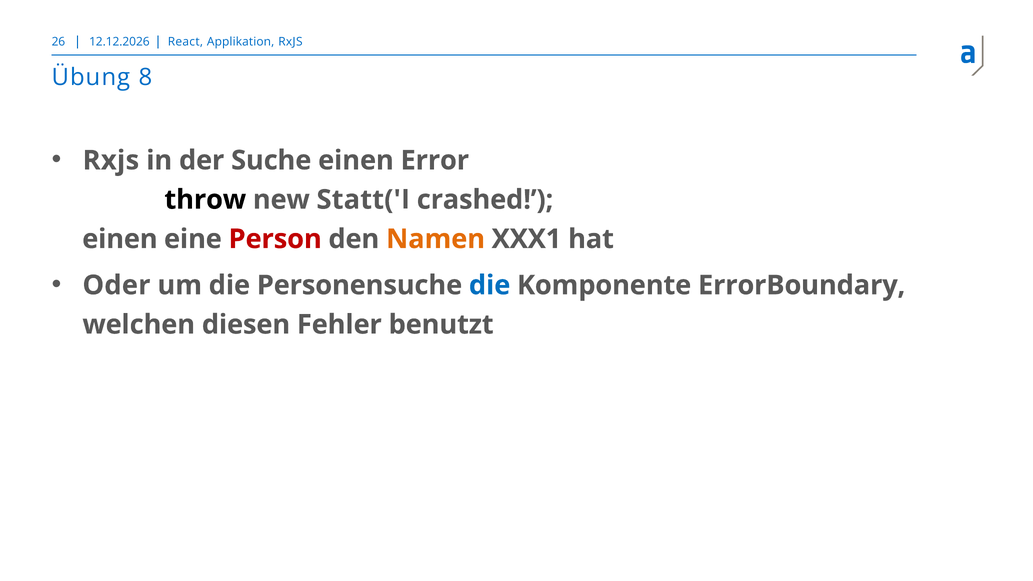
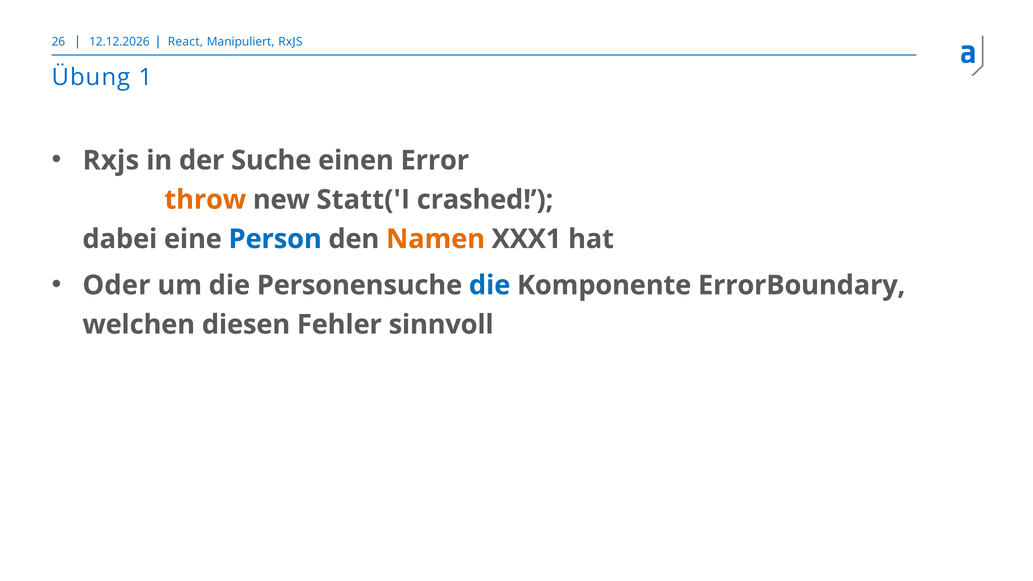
Applikation: Applikation -> Manipuliert (241, 42)
8: 8 -> 1 (146, 77)
throw colour: black -> orange (205, 200)
einen: einen -> dabei (120, 239)
Person colour: red -> blue (275, 239)
benutzt: benutzt -> sinnvoll (441, 325)
